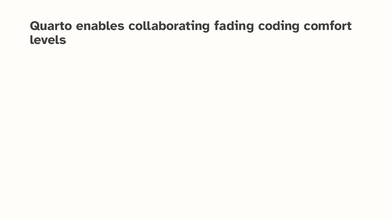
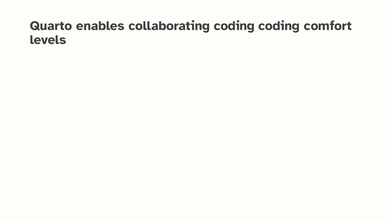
collaborating fading: fading -> coding (234, 26)
